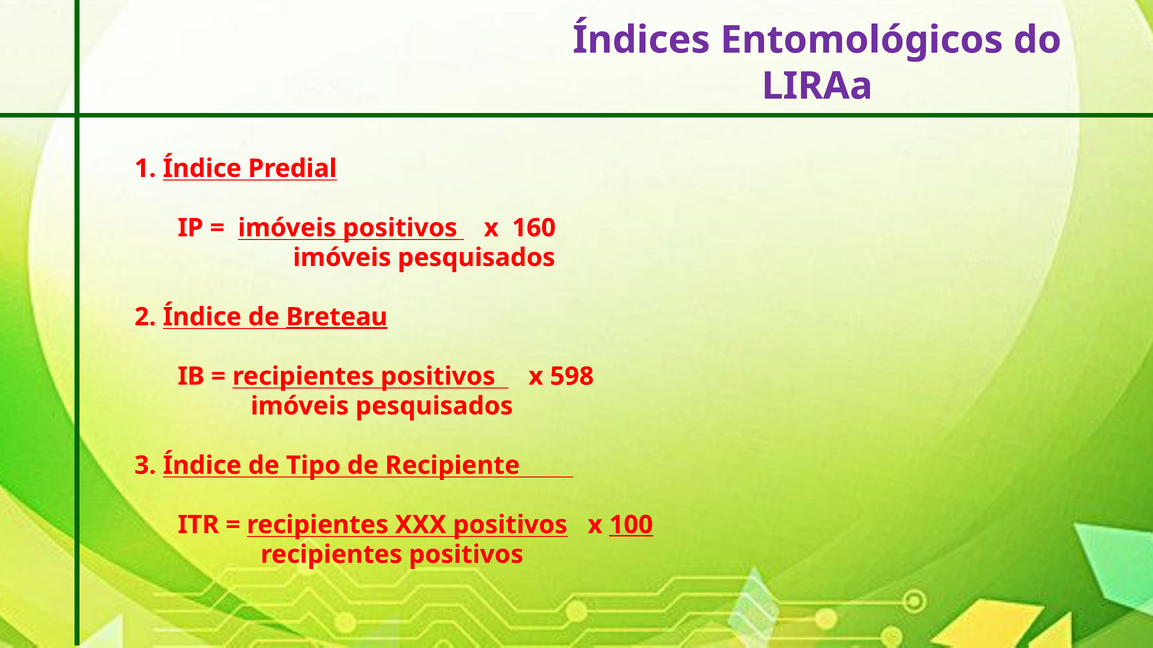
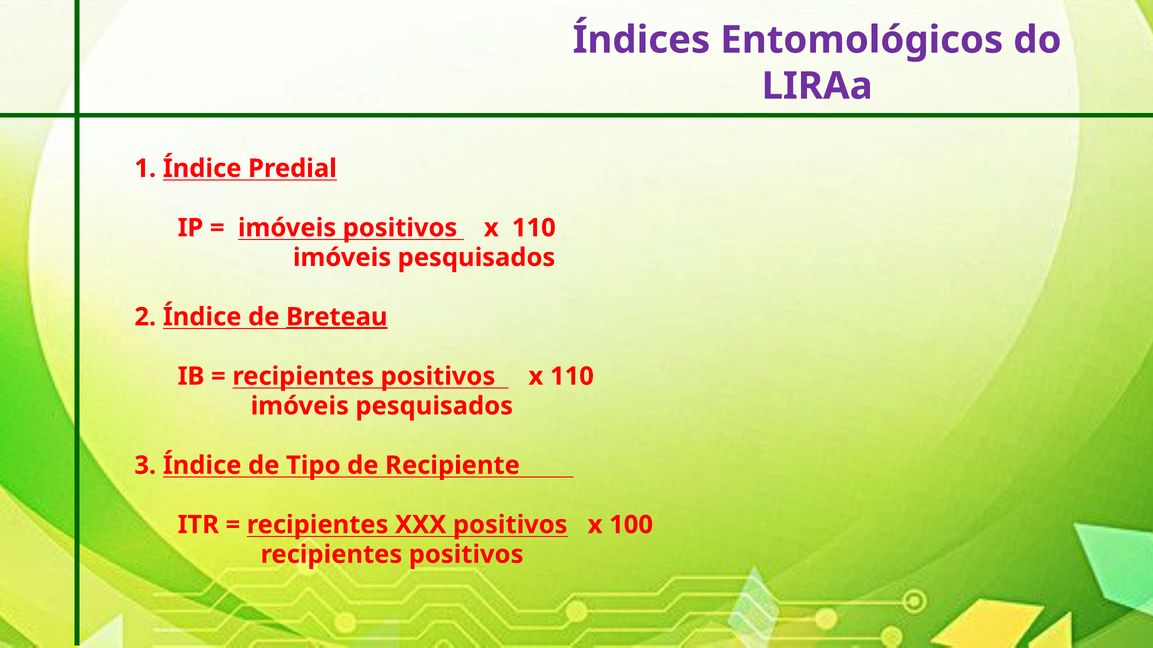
imóveis positivos x 160: 160 -> 110 (534, 228)
recipientes positivos x 598: 598 -> 110 (572, 377)
100 underline: present -> none (631, 525)
